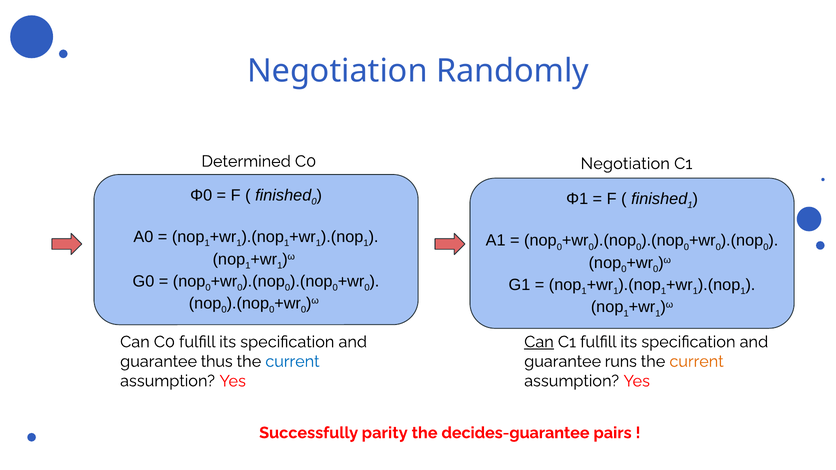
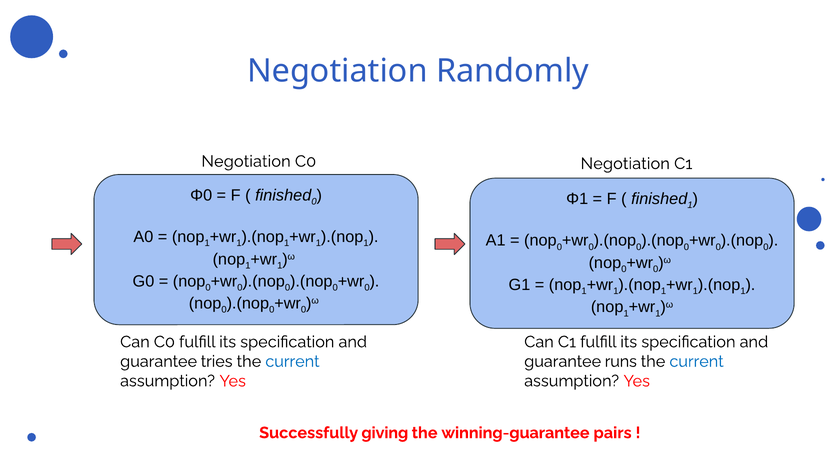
Determined: Determined -> Negotiation (246, 161)
Can underline: present -> none (539, 342)
thus: thus -> tries (217, 362)
current colour: orange -> blue (697, 362)
parity: parity -> giving (385, 433)
decides-guarantee: decides-guarantee -> winning-guarantee (515, 433)
